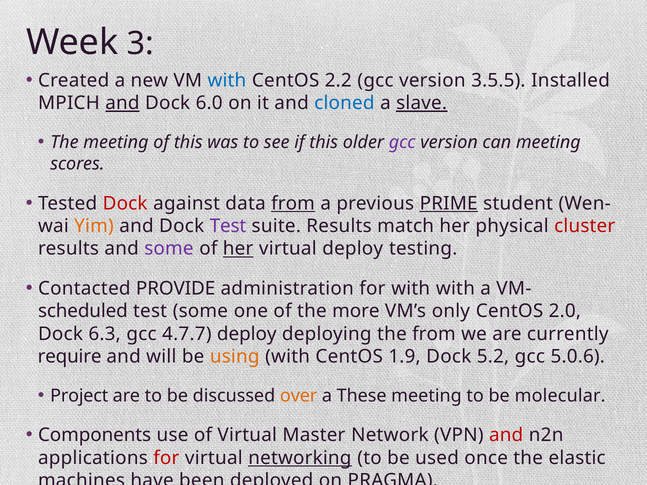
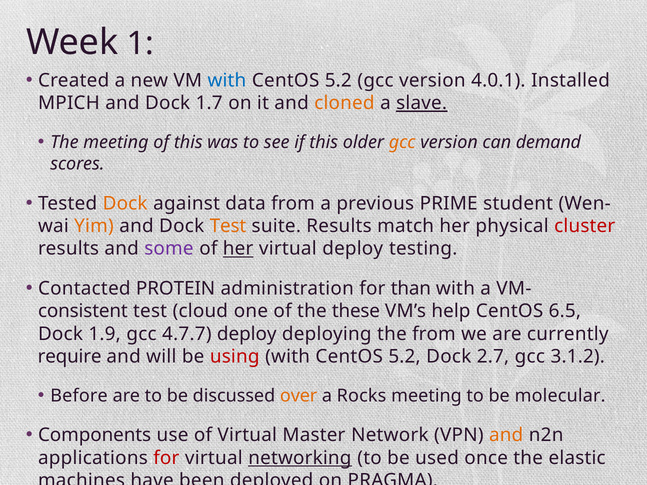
3: 3 -> 1 (140, 44)
2.2: 2.2 -> 5.2 (338, 81)
3.5.5: 3.5.5 -> 4.0.1 (498, 81)
and underline: present -> none (122, 103)
6.0: 6.0 -> 1.7 (209, 103)
cloned colour: blue -> orange (344, 103)
gcc colour: purple -> orange (402, 143)
can meeting: meeting -> demand (548, 143)
Dock colour: red -> orange (125, 204)
from underline: present -> none (293, 204)
PRIME underline: present -> none (449, 204)
Test colour: purple -> orange (228, 226)
PROVIDE: PROVIDE -> PROTEIN (176, 289)
for with: with -> than (411, 289)
scheduled: scheduled -> consistent (83, 311)
test some: some -> cloud (200, 311)
more: more -> these (356, 311)
only: only -> help (451, 311)
2.0: 2.0 -> 6.5 (565, 311)
6.3: 6.3 -> 1.9 (105, 334)
using colour: orange -> red (235, 357)
1.9: 1.9 -> 5.2 (405, 357)
5.2: 5.2 -> 2.7 (493, 357)
5.0.6: 5.0.6 -> 3.1.2 (578, 357)
Project: Project -> Before (79, 396)
These: These -> Rocks (362, 396)
and colour: red -> orange (506, 435)
